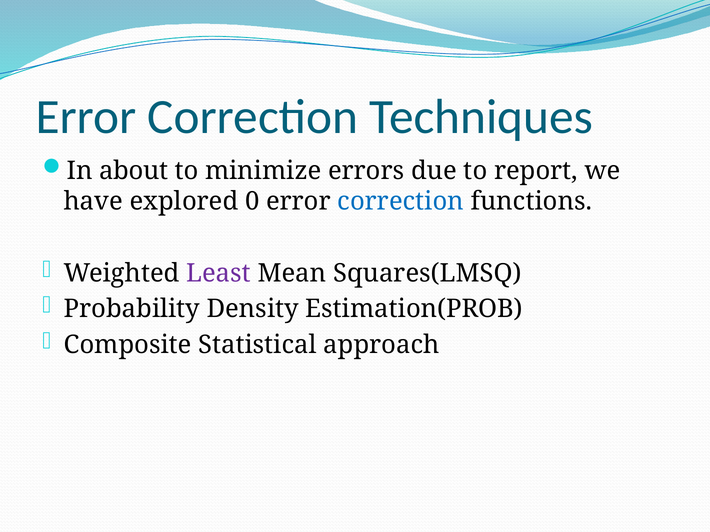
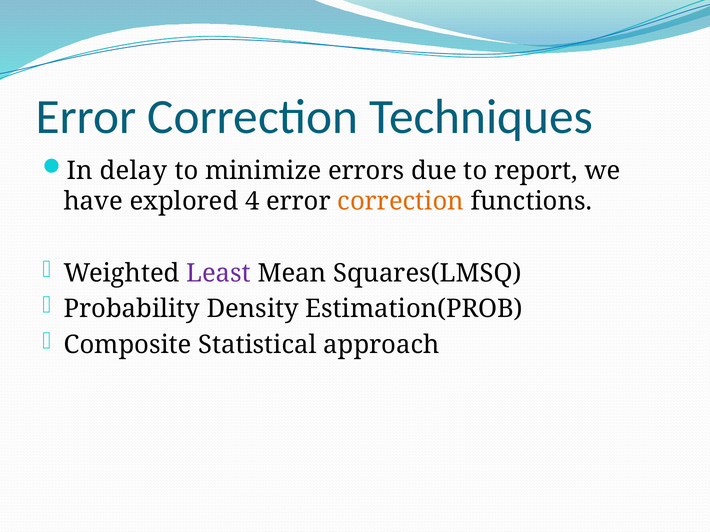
about: about -> delay (133, 171)
0: 0 -> 4 (252, 202)
correction colour: blue -> orange (401, 202)
